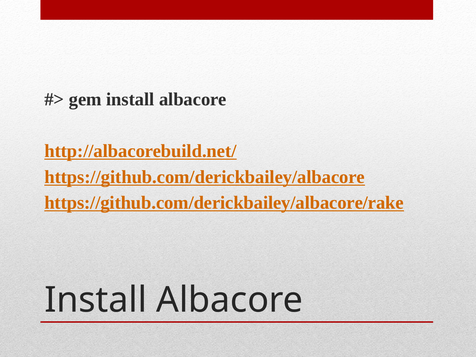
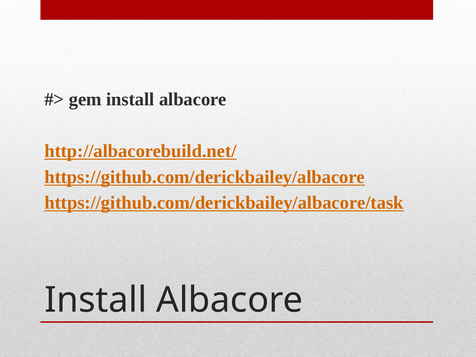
https://github.com/derickbailey/albacore/rake: https://github.com/derickbailey/albacore/rake -> https://github.com/derickbailey/albacore/task (224, 203)
